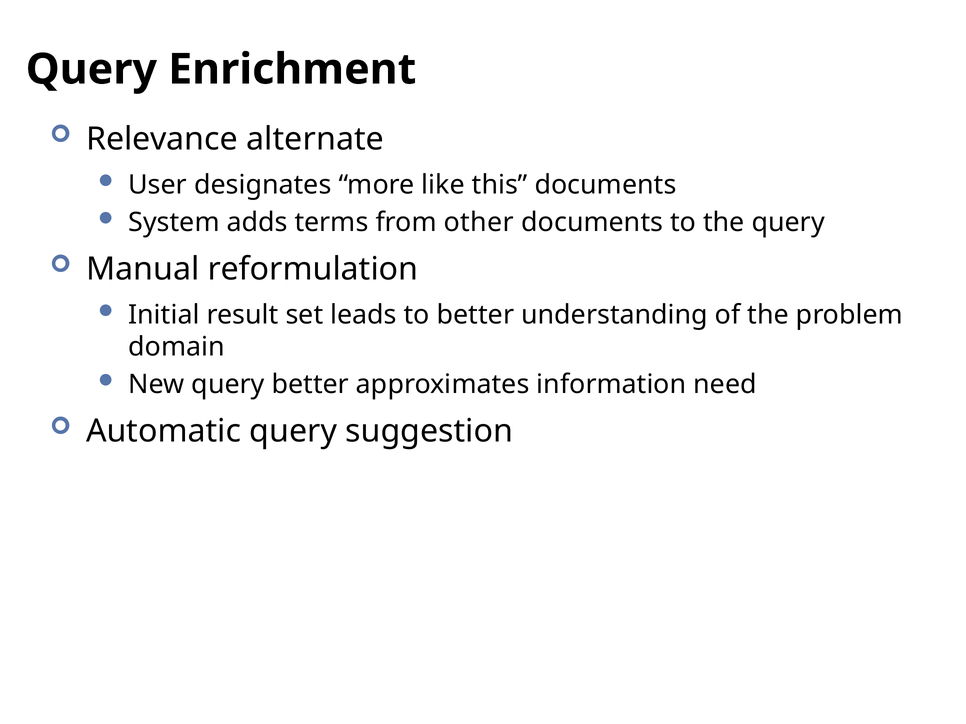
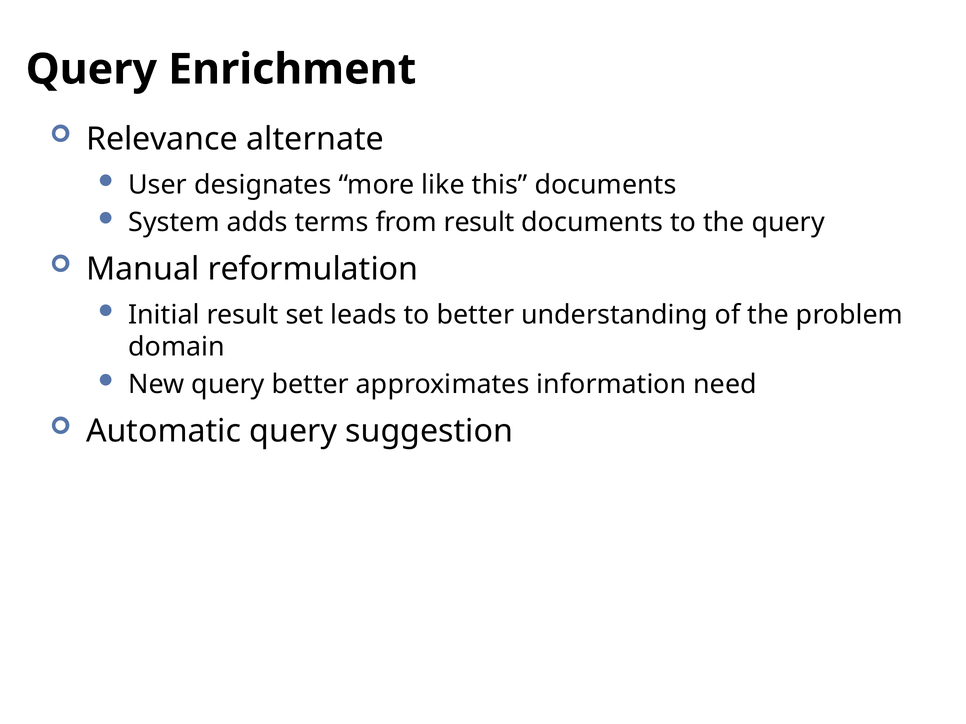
from other: other -> result (479, 223)
